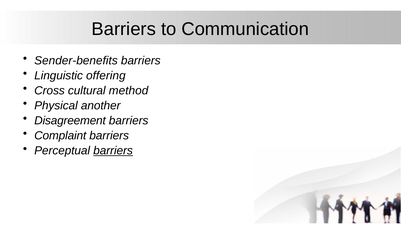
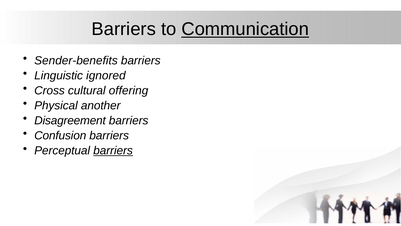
Communication underline: none -> present (245, 29)
offering: offering -> ignored (106, 75)
method: method -> offering (129, 90)
Complaint: Complaint -> Confusion (60, 135)
